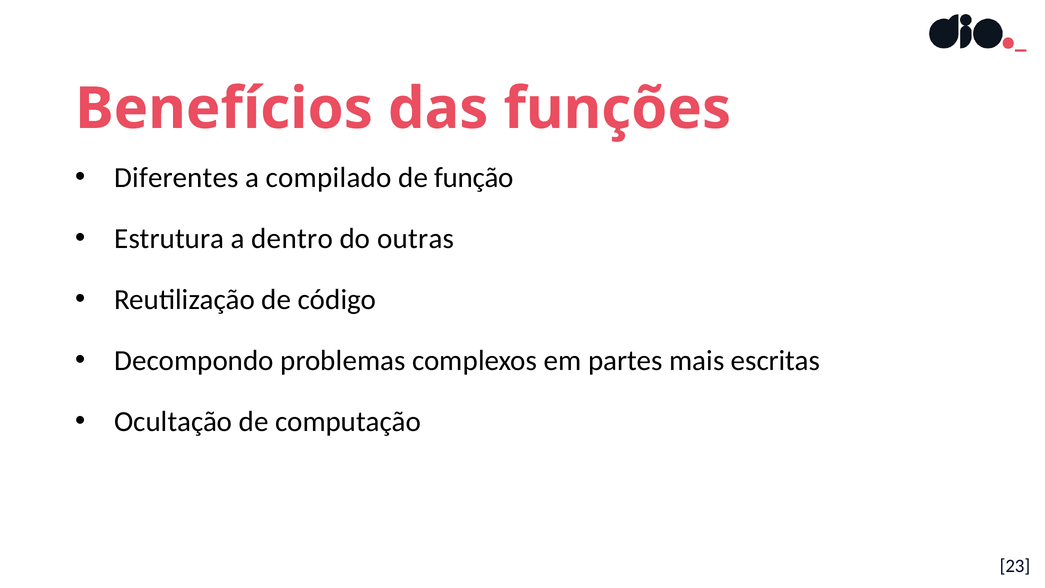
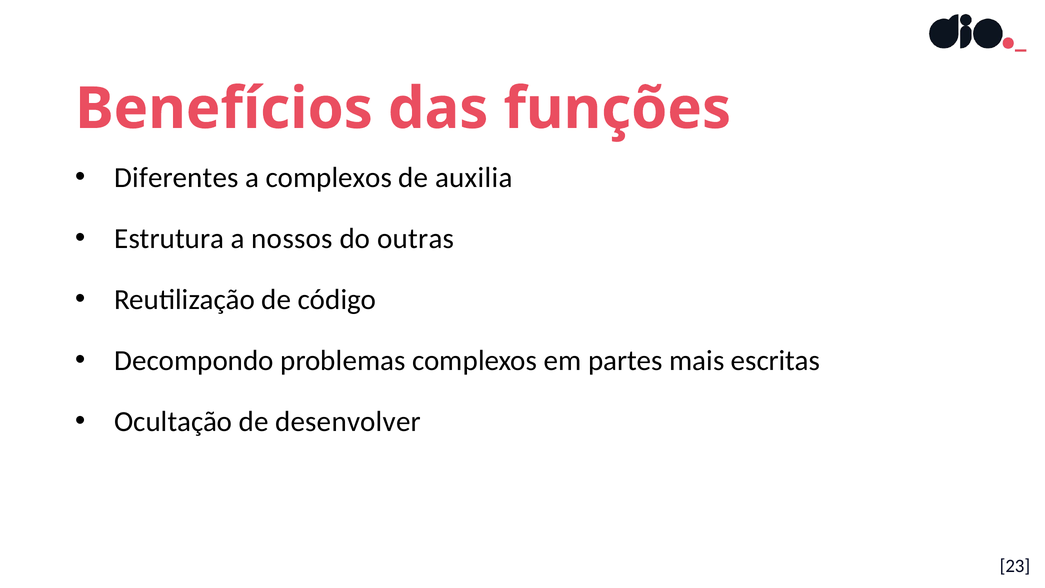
a compilado: compilado -> complexos (329, 178)
função: função -> auxilia (474, 178)
dentro: dentro -> nossos (292, 239)
computação: computação -> desenvolver (348, 422)
